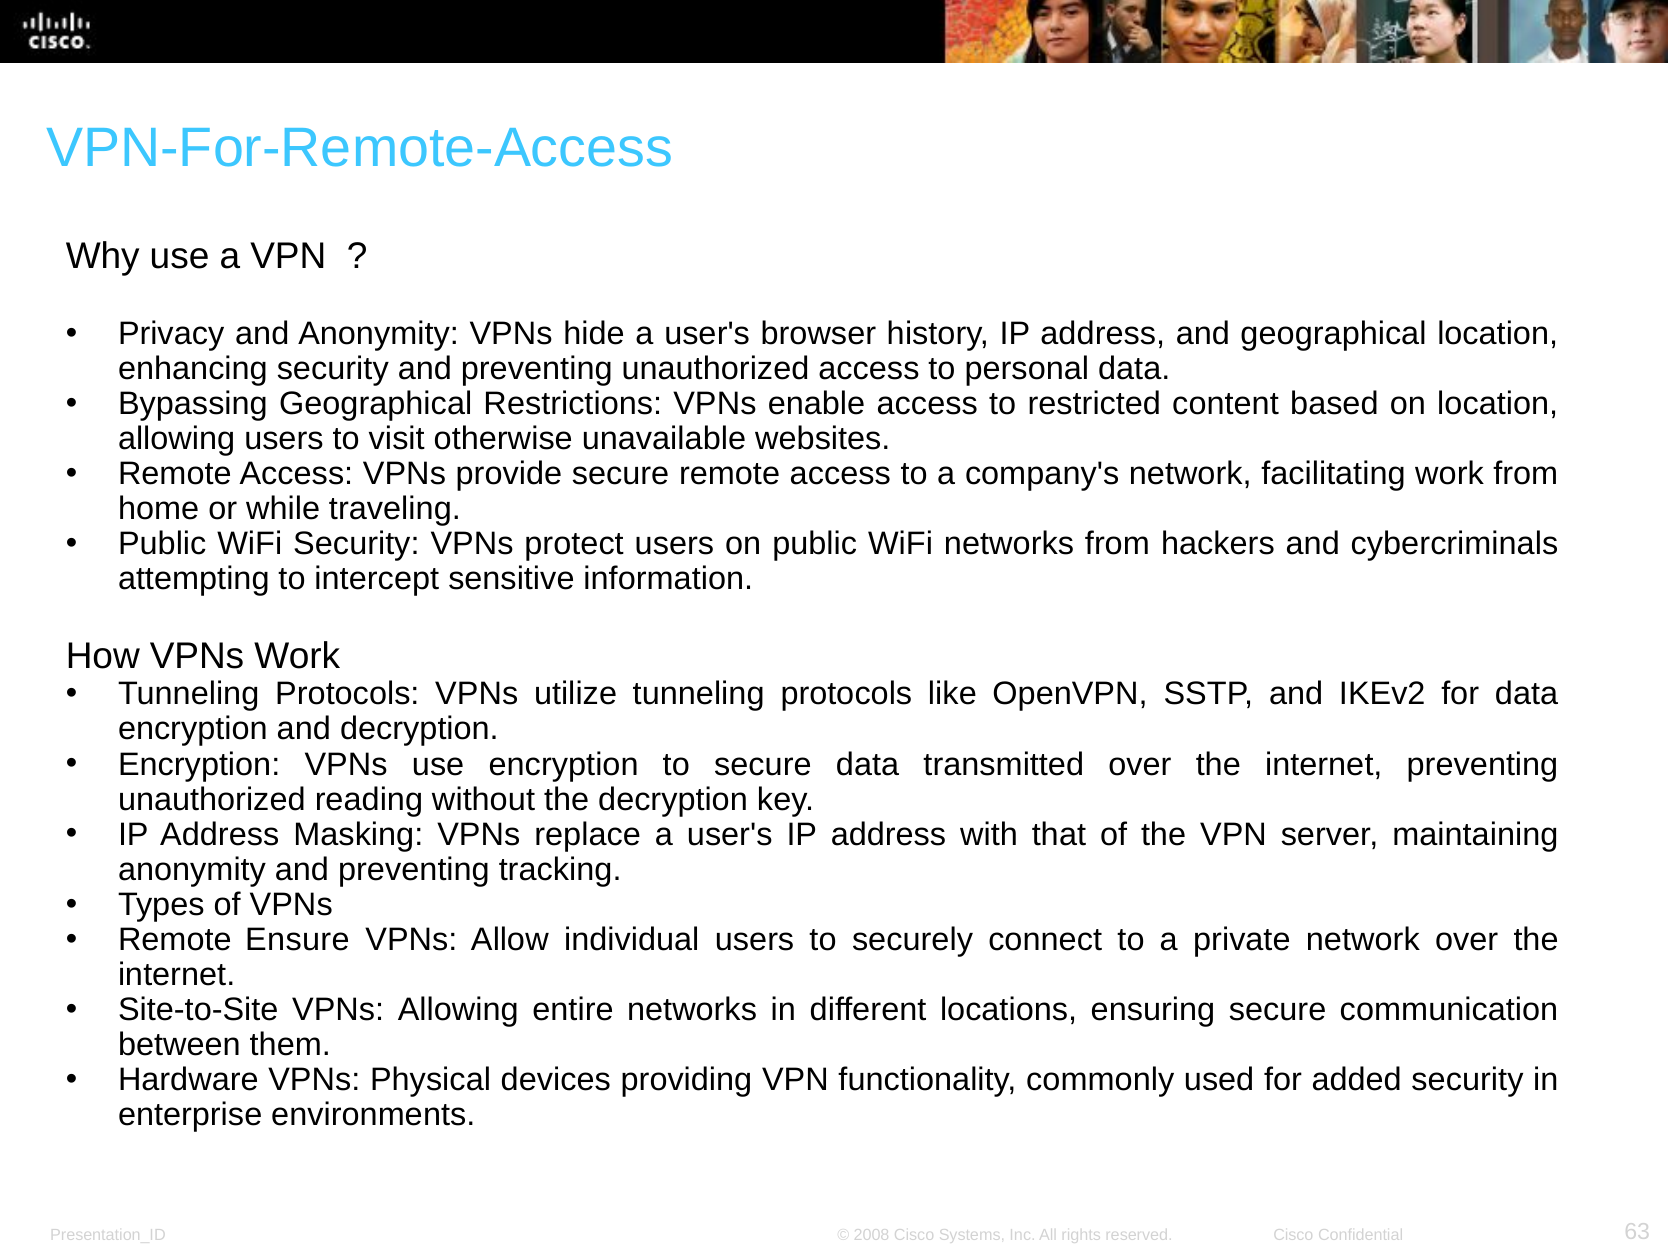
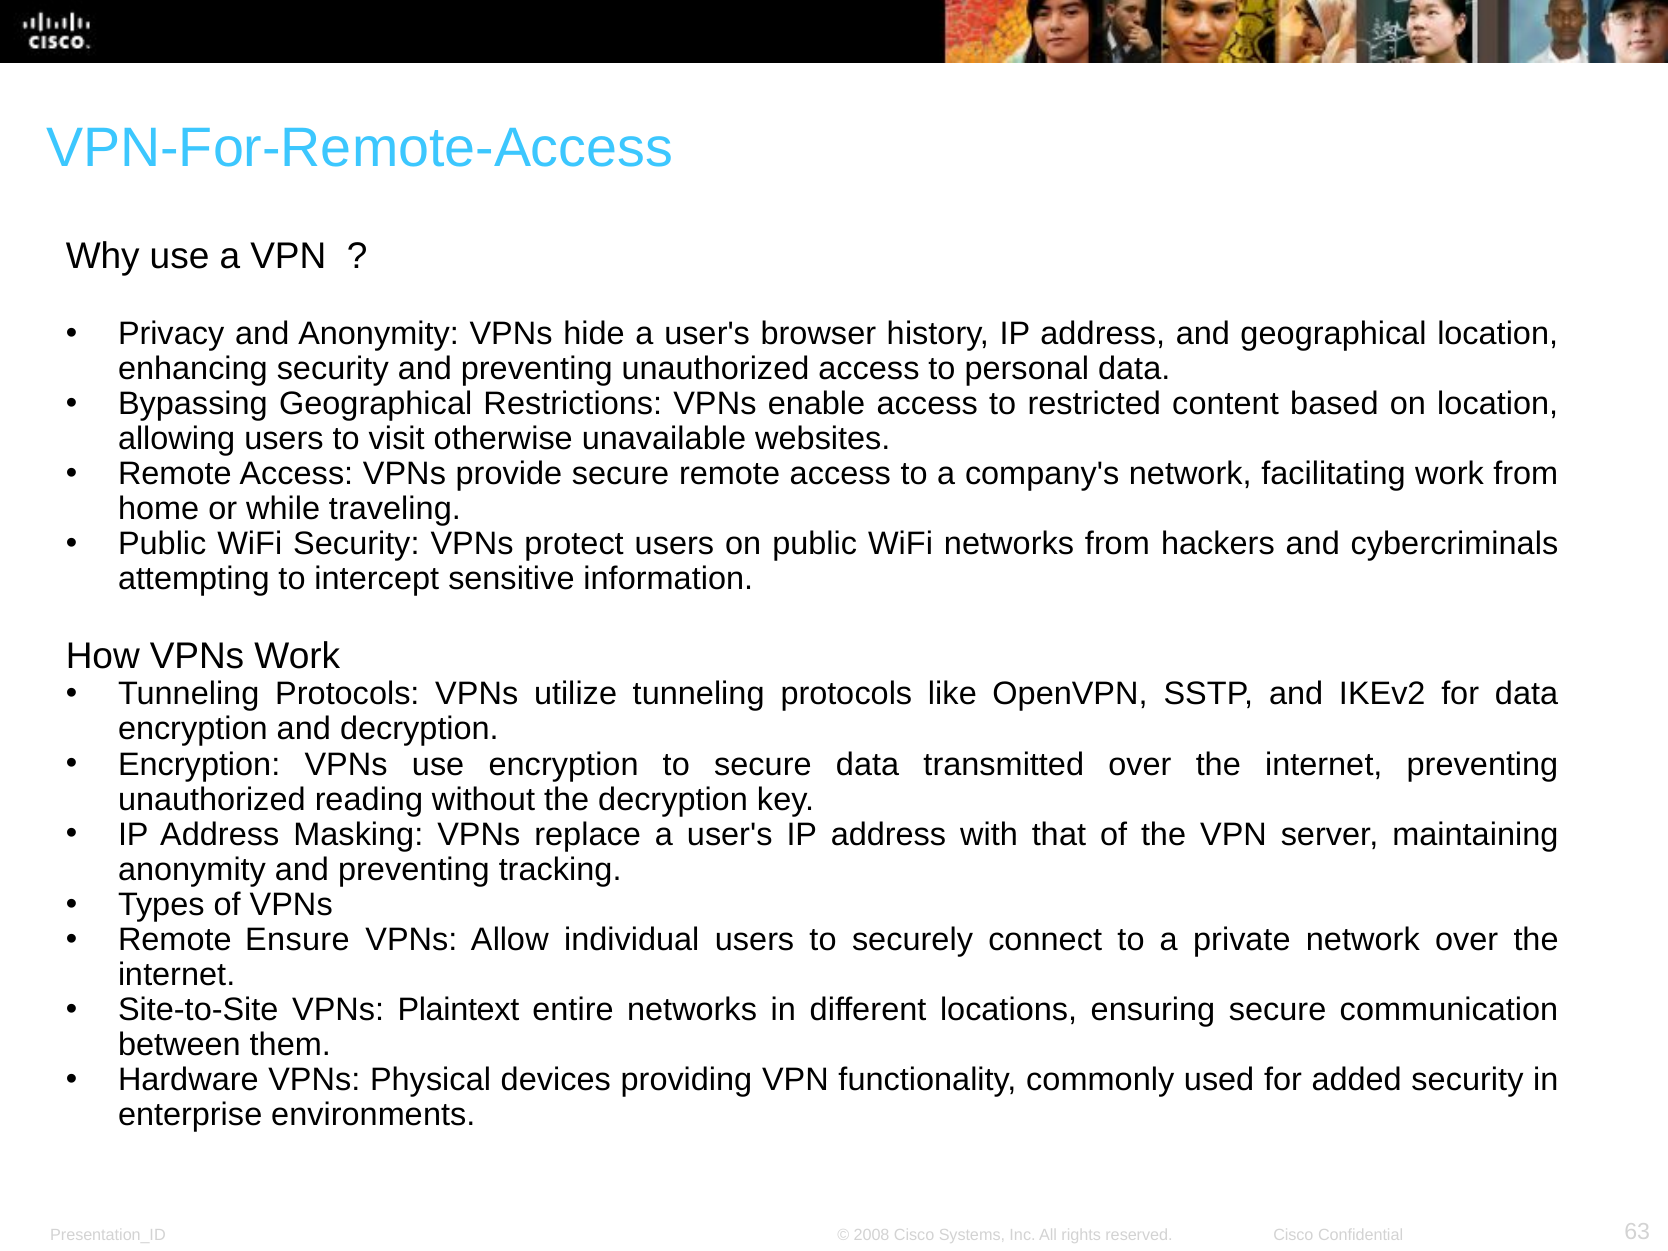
VPNs Allowing: Allowing -> Plaintext (458, 1010)
